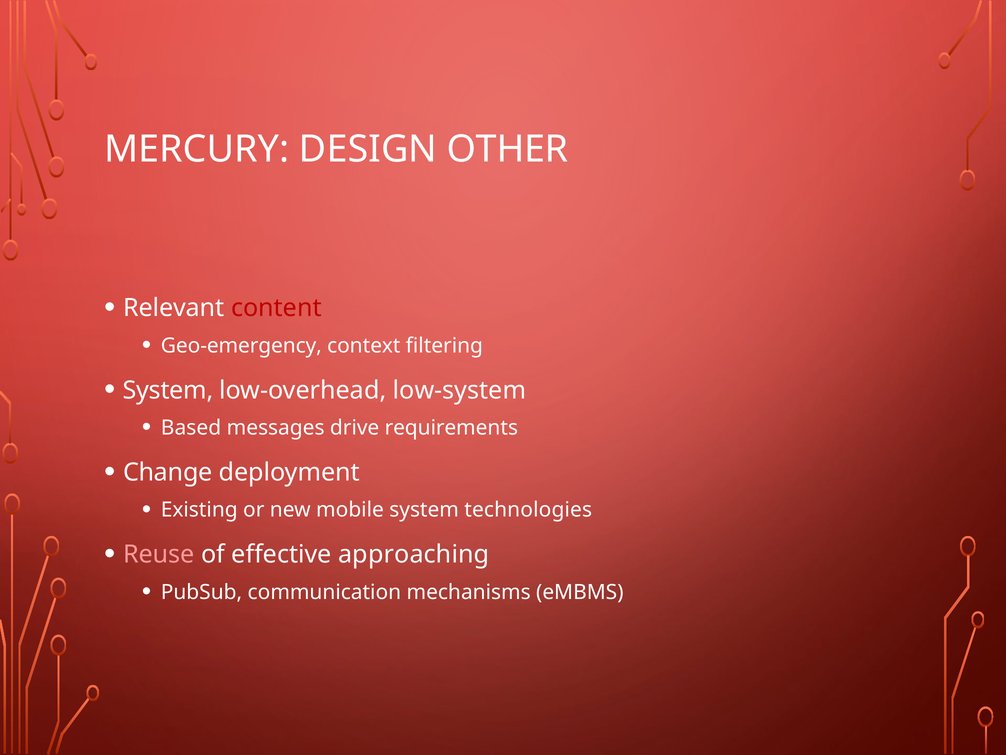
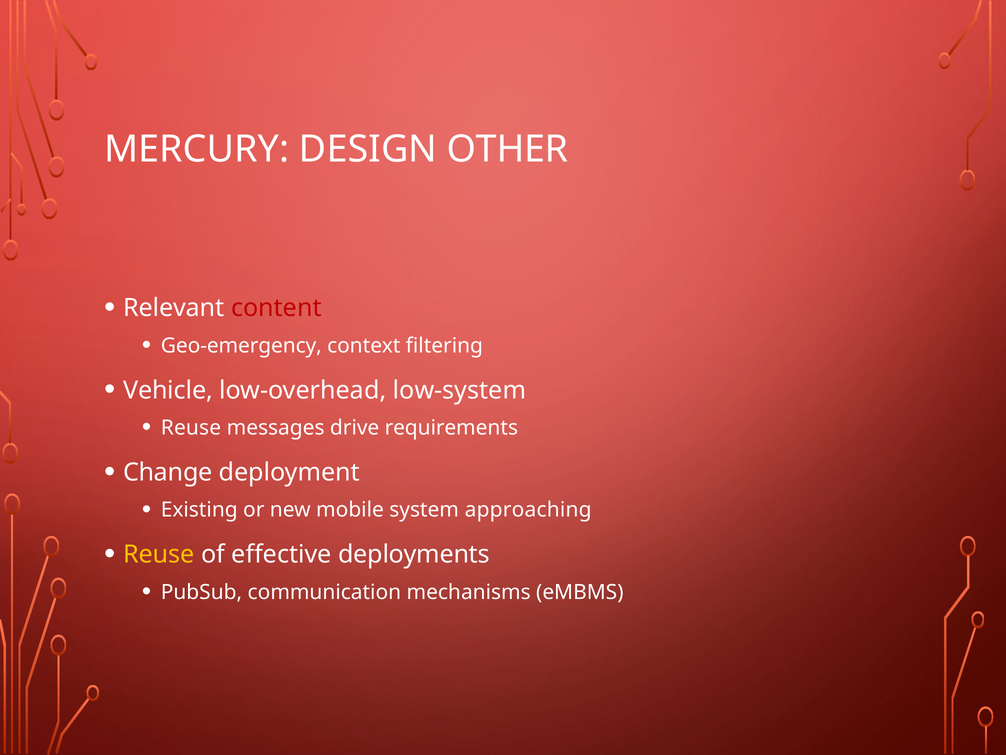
System: System -> Vehicle (168, 390)
Based: Based -> Reuse (191, 428)
technologies: technologies -> approaching (528, 510)
Reuse colour: pink -> yellow (159, 554)
approaching: approaching -> deployments (414, 554)
